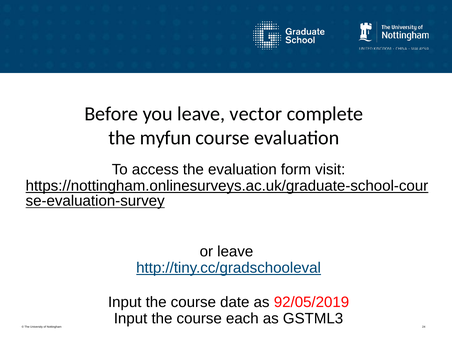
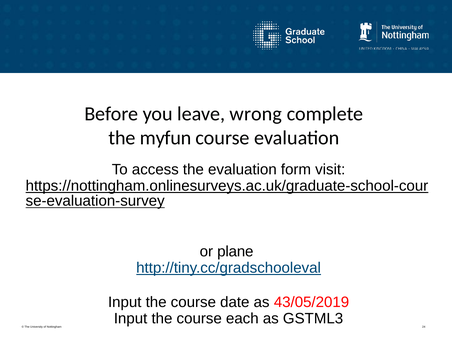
vector: vector -> wrong (256, 114)
or leave: leave -> plane (235, 252)
92/05/2019: 92/05/2019 -> 43/05/2019 (312, 302)
